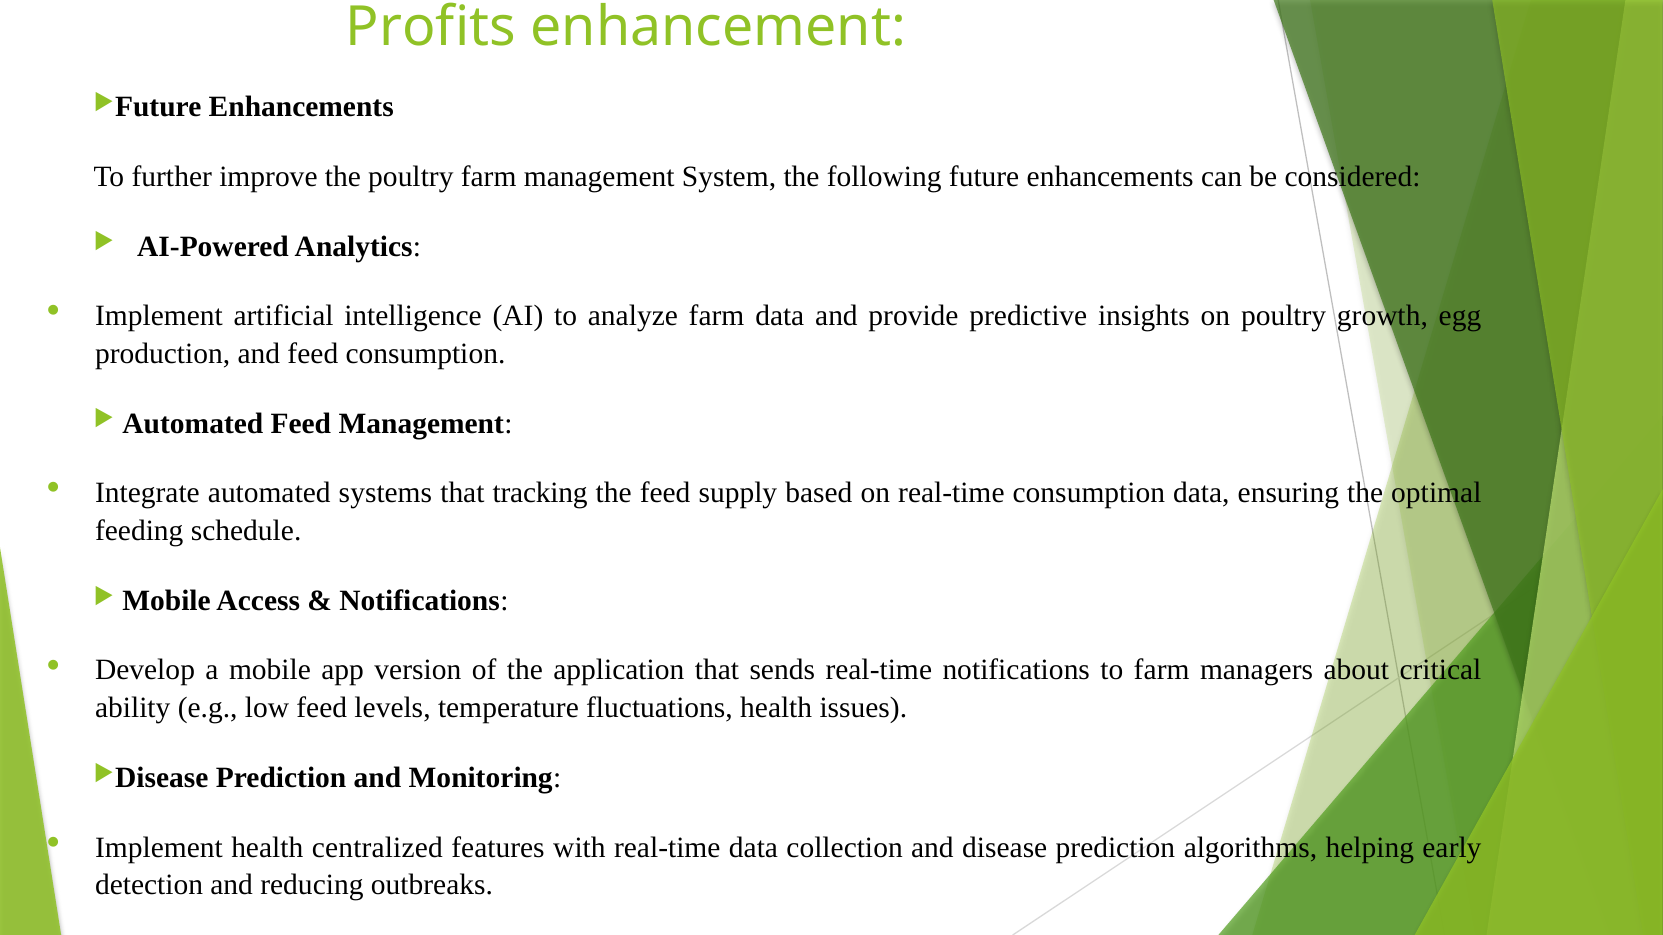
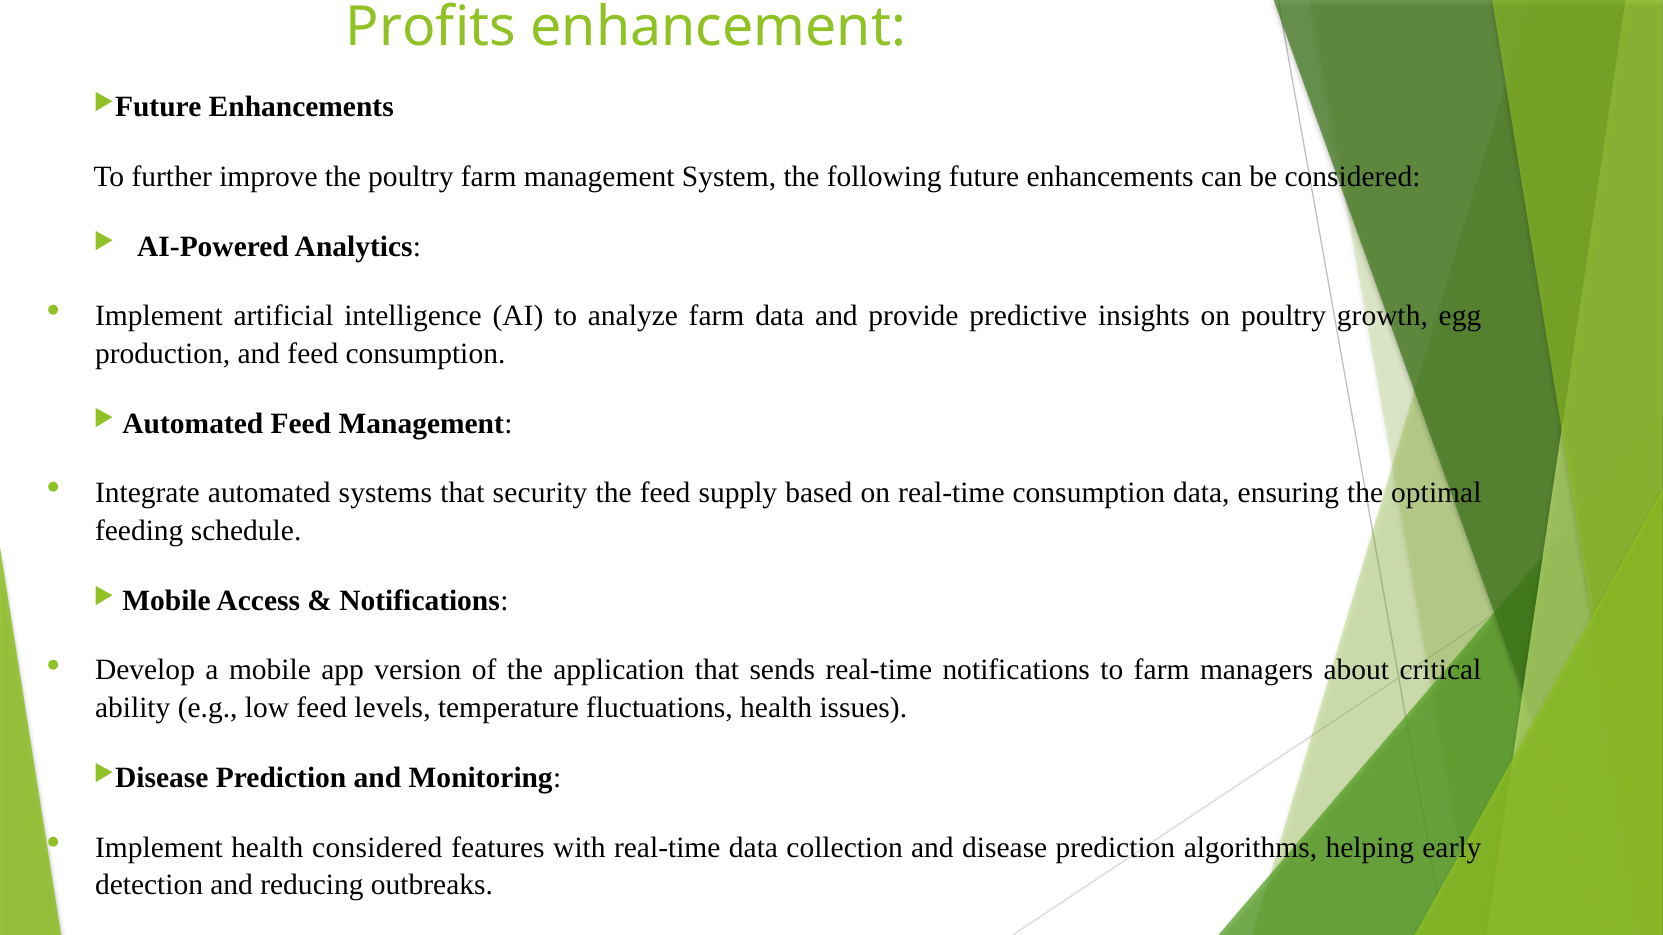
tracking: tracking -> security (540, 493)
health centralized: centralized -> considered (377, 848)
